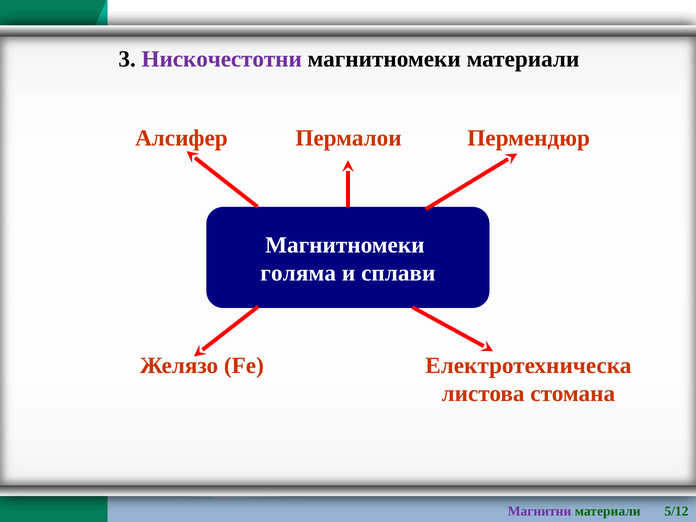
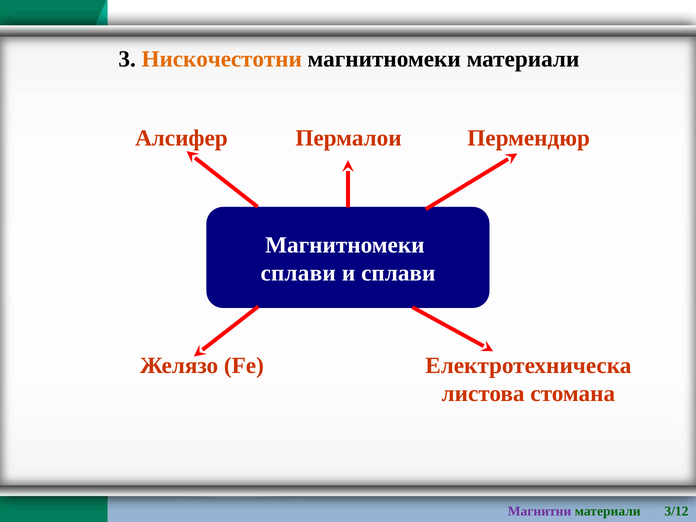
Нискочестотни colour: purple -> orange (222, 59)
голяма: голяма -> сплави (298, 273)
5/12: 5/12 -> 3/12 (676, 511)
